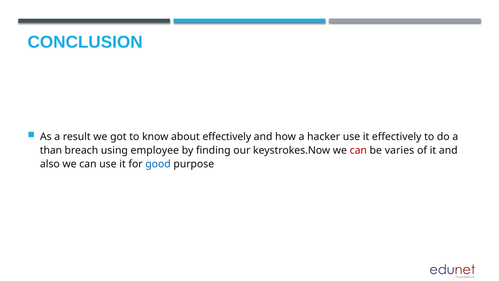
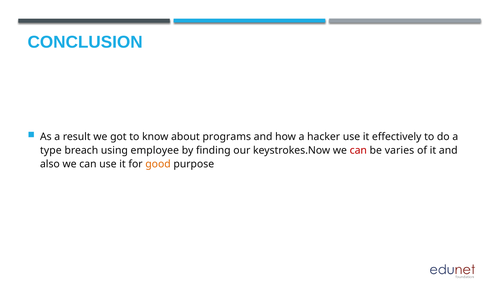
about effectively: effectively -> programs (227, 137)
than: than -> type (51, 150)
good colour: blue -> orange (158, 164)
